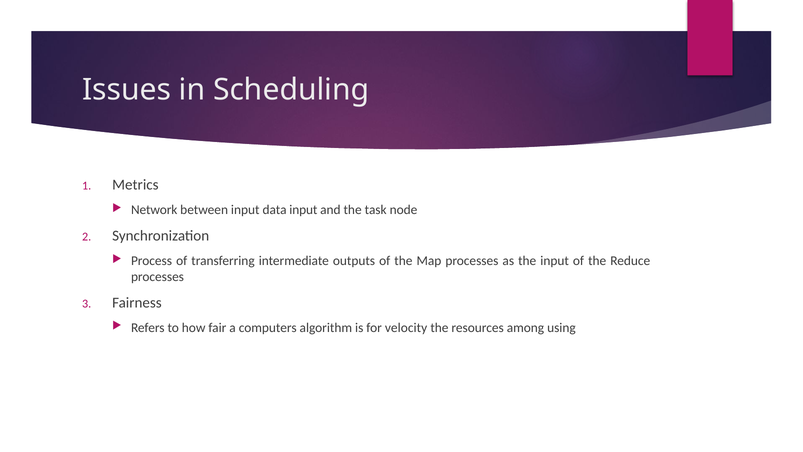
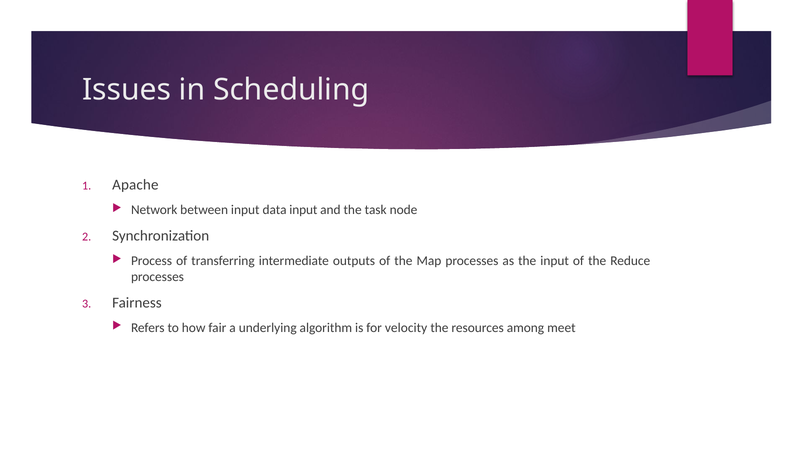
Metrics: Metrics -> Apache (135, 185)
computers: computers -> underlying (268, 328)
using: using -> meet (561, 328)
